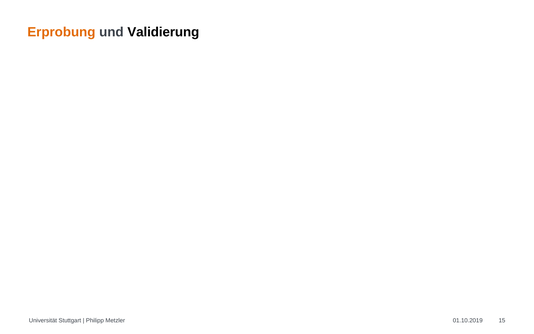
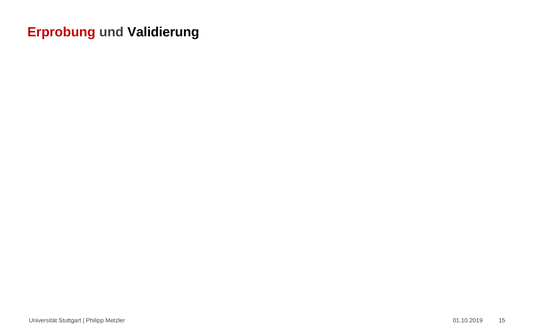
Erprobung colour: orange -> red (61, 32)
